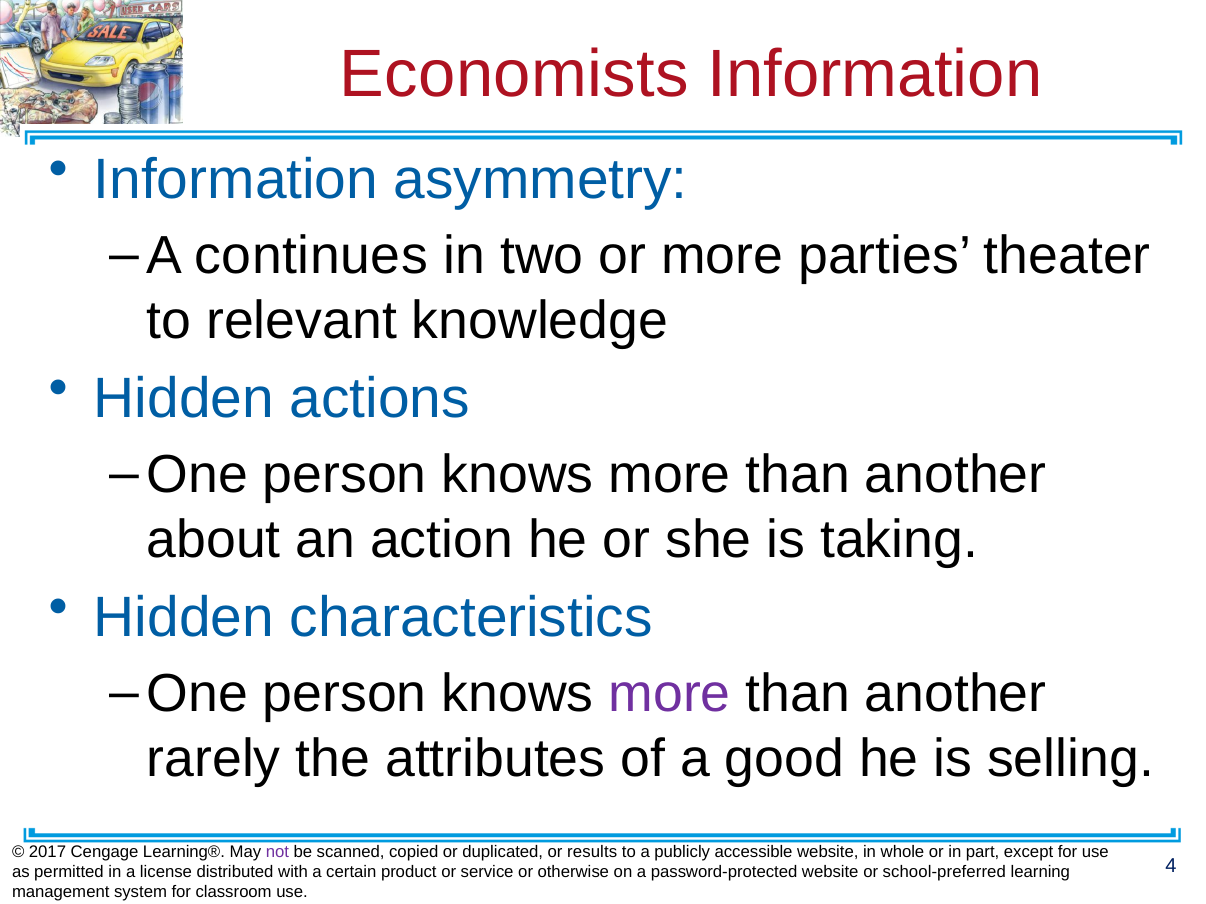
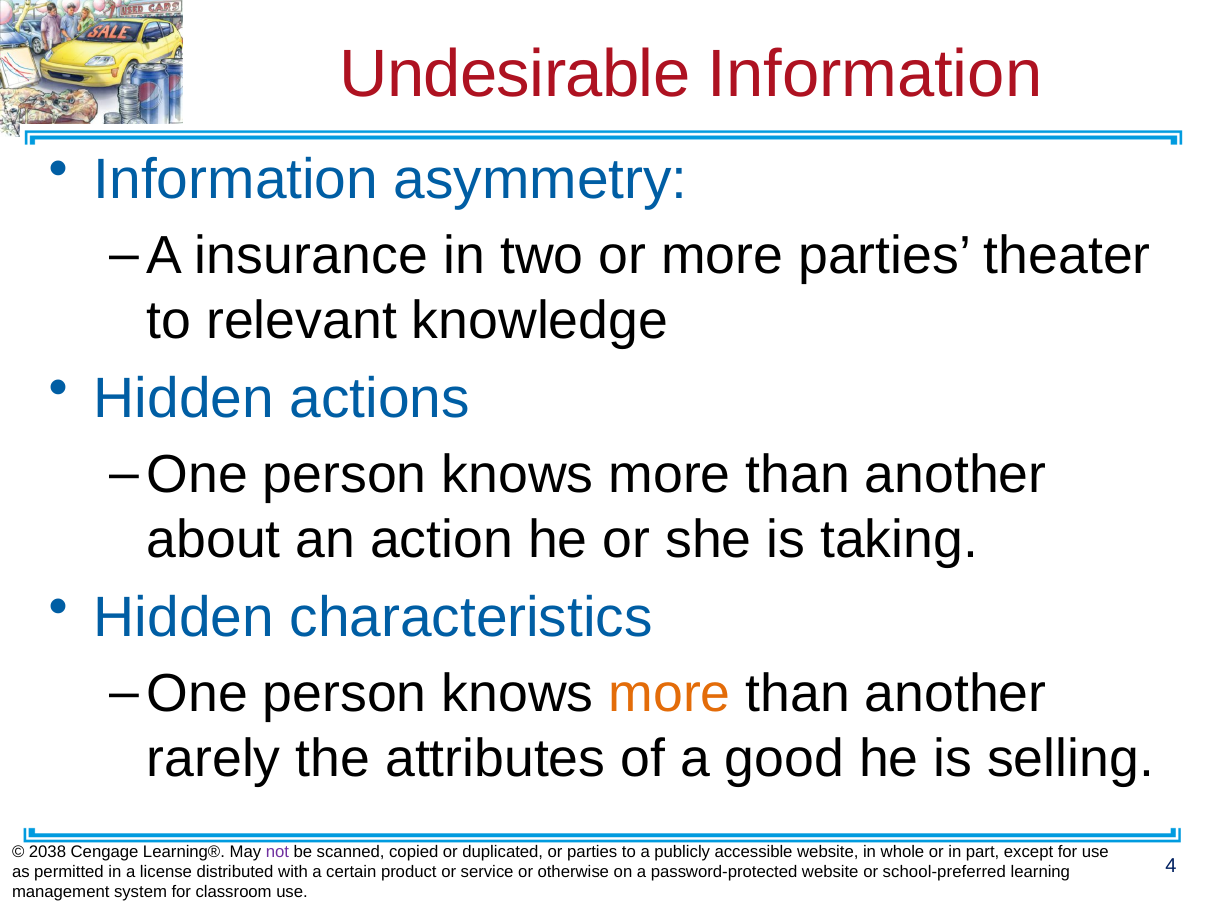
Economists: Economists -> Undesirable (515, 75)
continues: continues -> insurance (311, 256)
more colour: purple -> orange (670, 695)
2017: 2017 -> 2038 (48, 853)
or results: results -> parties (592, 853)
